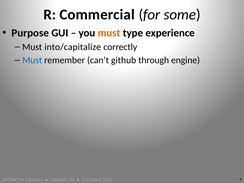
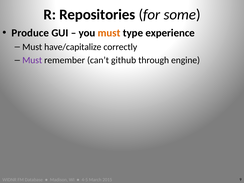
Commercial: Commercial -> Repositories (97, 15)
Purpose: Purpose -> Produce (30, 33)
into/capitalize: into/capitalize -> have/capitalize (73, 47)
Must colour: blue -> purple (32, 60)
